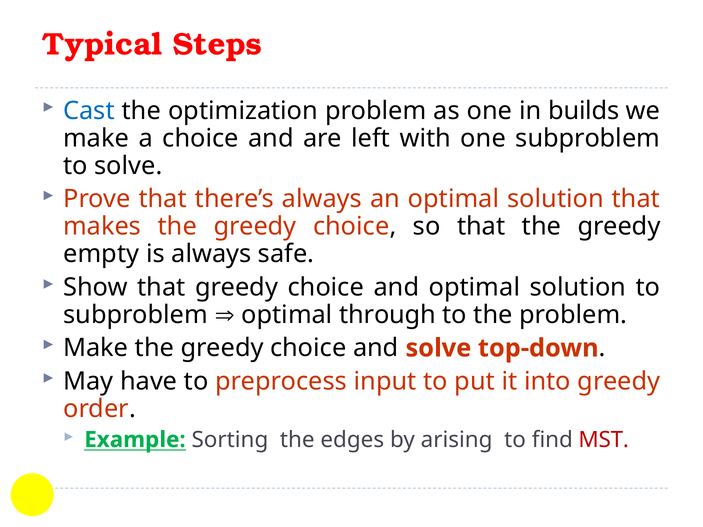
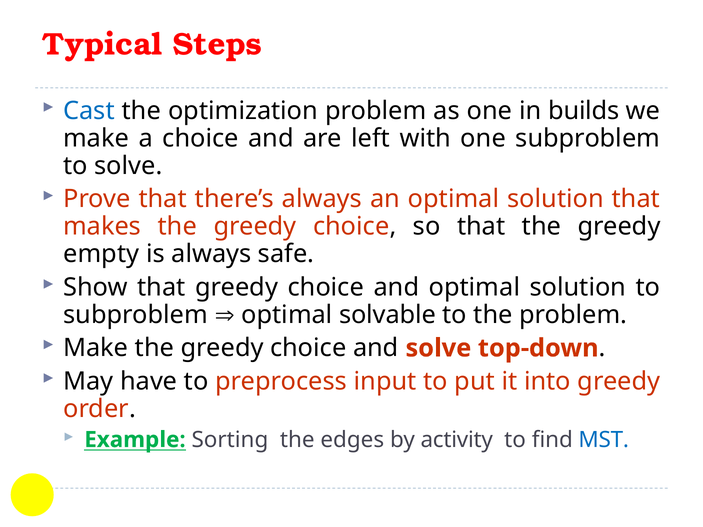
through: through -> solvable (388, 315)
arising: arising -> activity (457, 440)
MST colour: red -> blue (604, 440)
